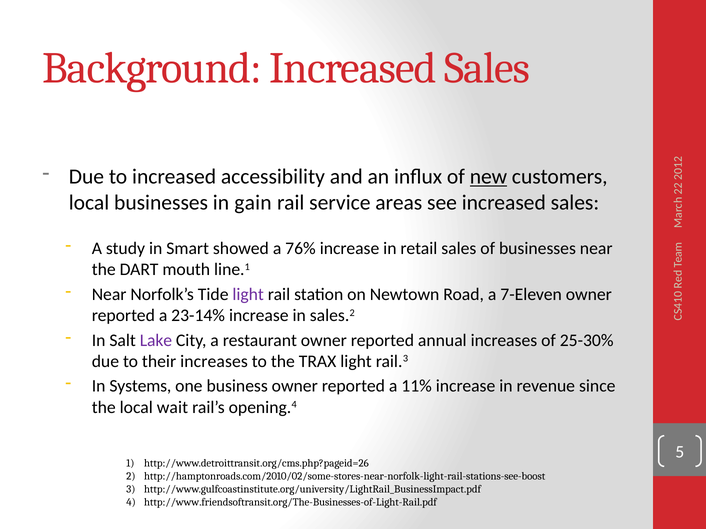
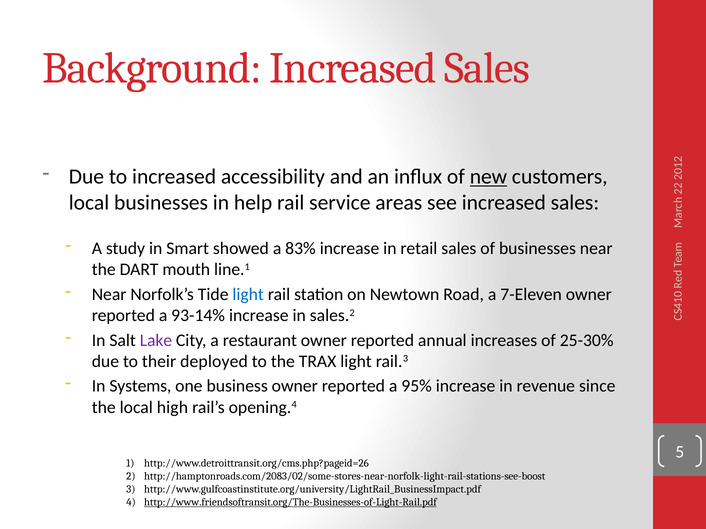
gain: gain -> help (253, 203)
76%: 76% -> 83% (300, 249)
light colour: purple -> blue (248, 295)
23-14%: 23-14% -> 93-14% (198, 316)
their increases: increases -> deployed (214, 362)
11%: 11% -> 95% (417, 386)
wait: wait -> high (172, 408)
http://hamptonroads.com/2010/02/some-stores-near-norfolk-light-rail-stations-see-boost: http://hamptonroads.com/2010/02/some-stores-near-norfolk-light-rail-stations-see-boost -> http://hamptonroads.com/2083/02/some-stores-near-norfolk-light-rail-stations-see-boost (345, 477)
http://www.friendsoftransit.org/The-Businesses-of-Light-Rail.pdf underline: none -> present (290, 503)
